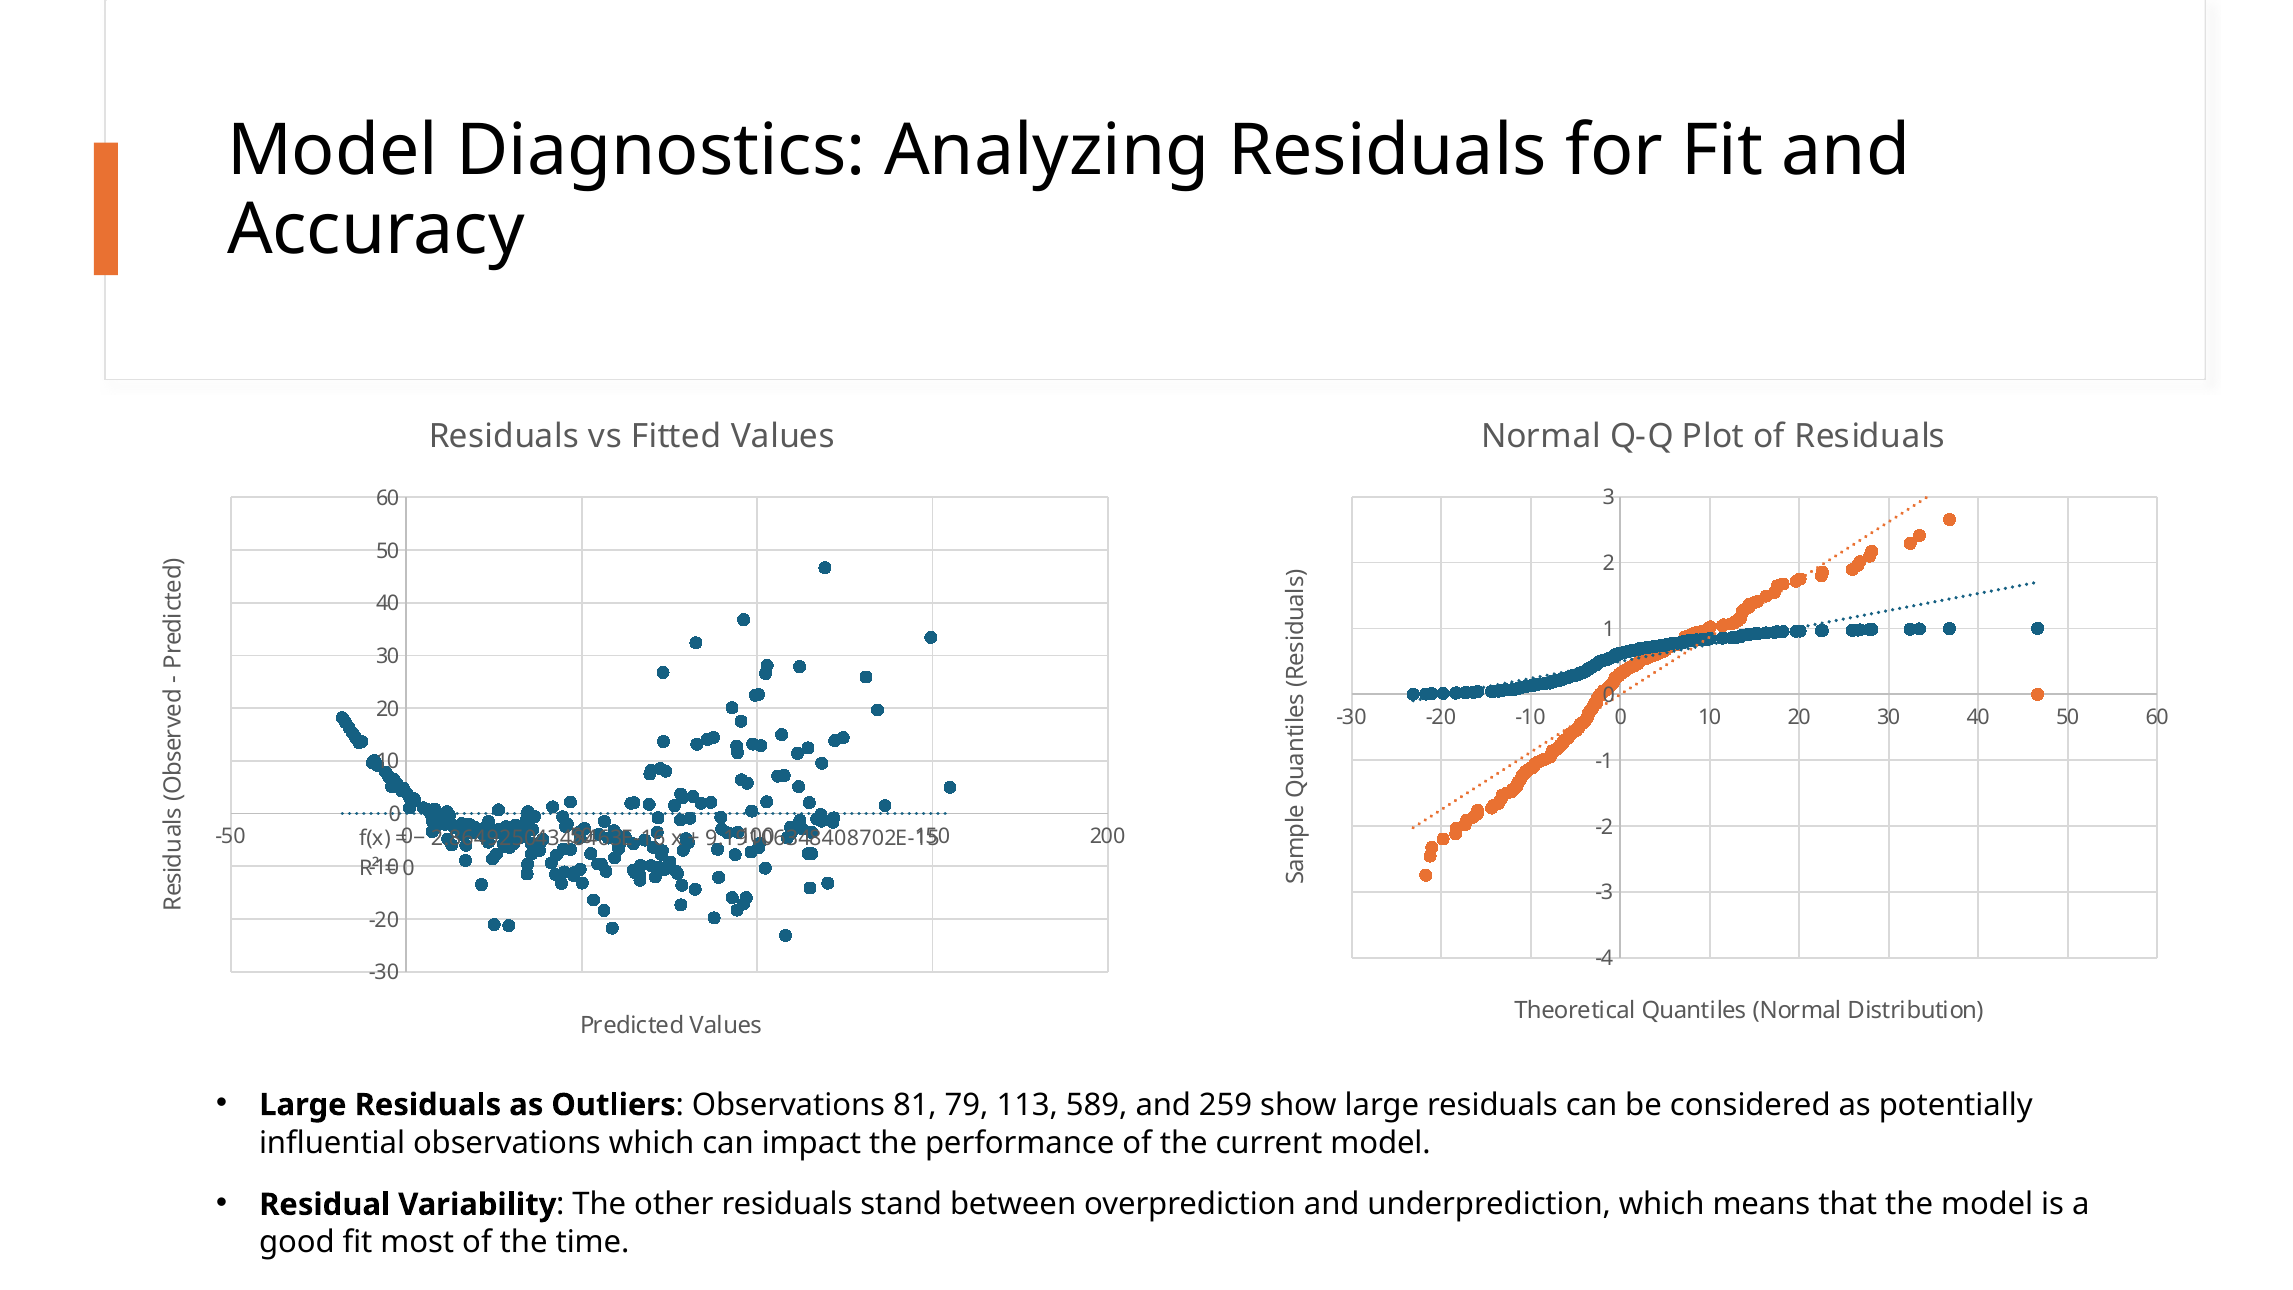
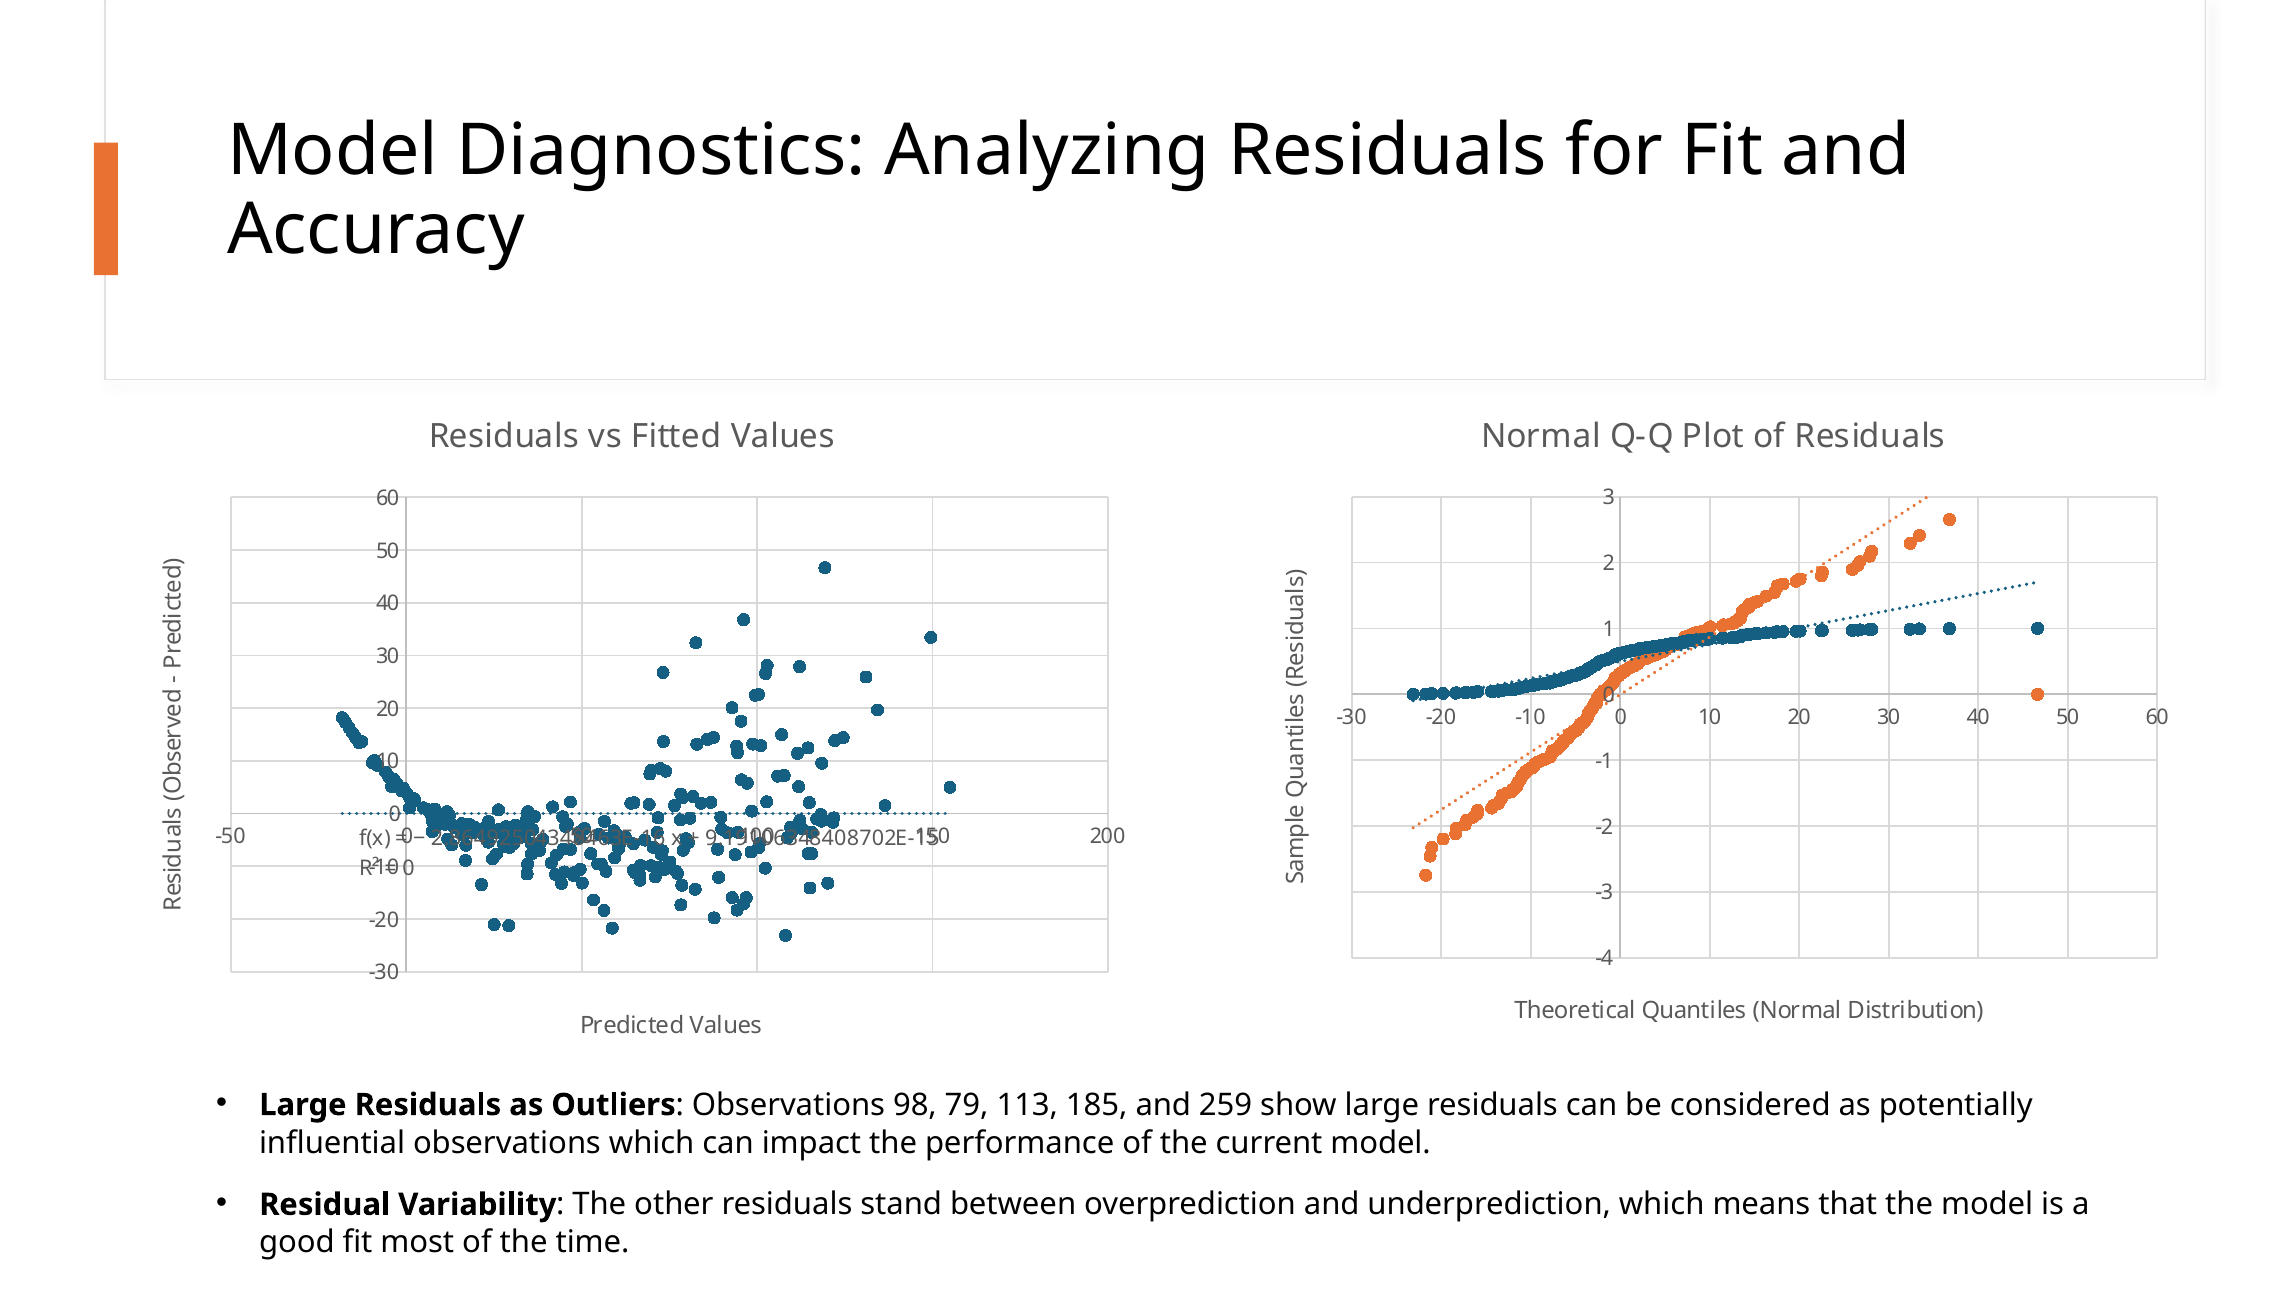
81: 81 -> 98 (915, 1105)
589: 589 -> 185 (1097, 1105)
